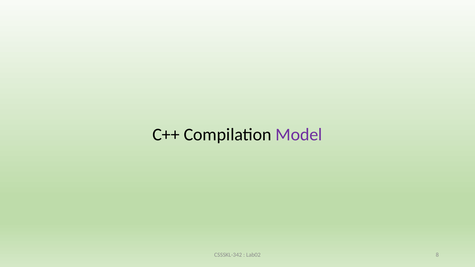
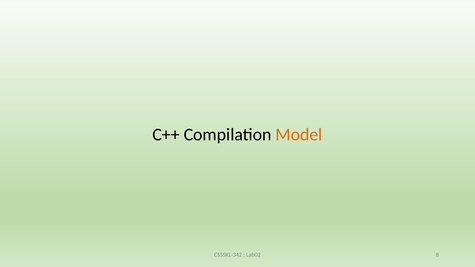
Model colour: purple -> orange (299, 135)
